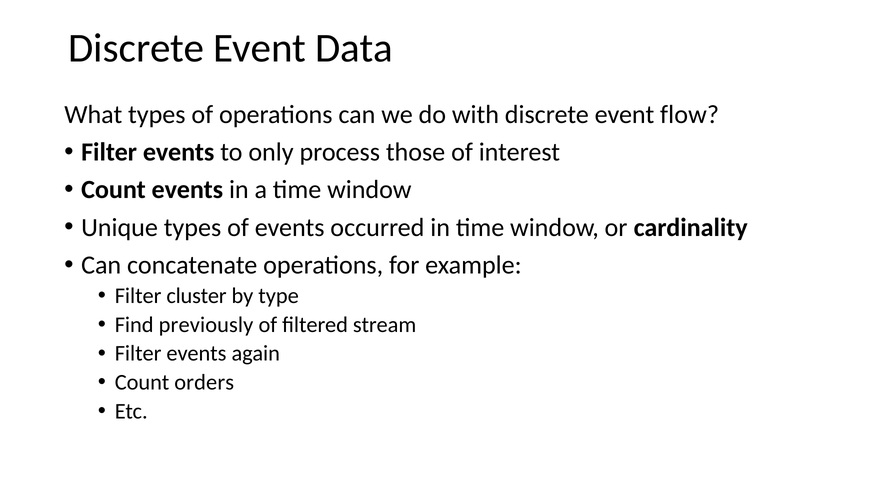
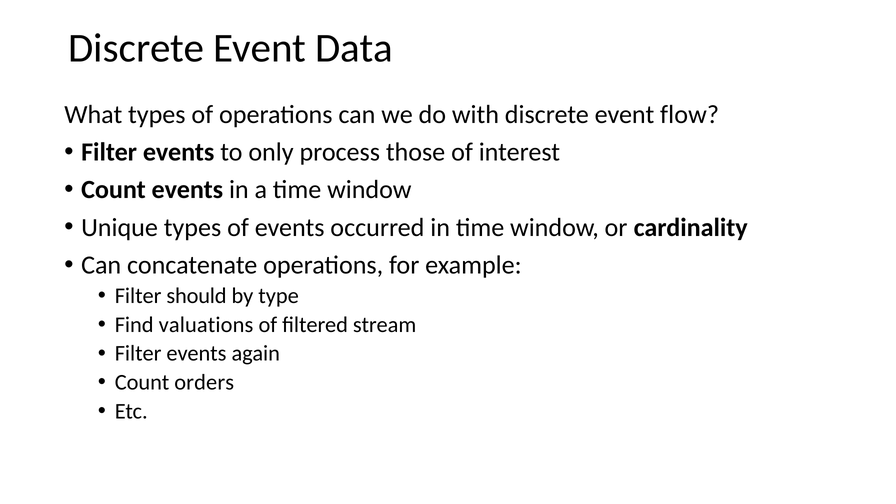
cluster: cluster -> should (197, 296)
previously: previously -> valuations (206, 325)
